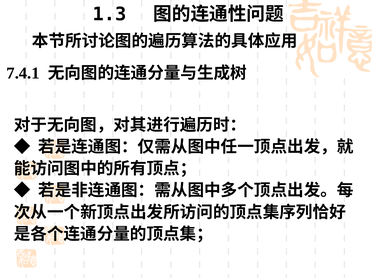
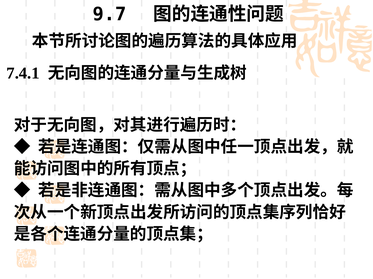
1.3: 1.3 -> 9.7 (109, 14)
